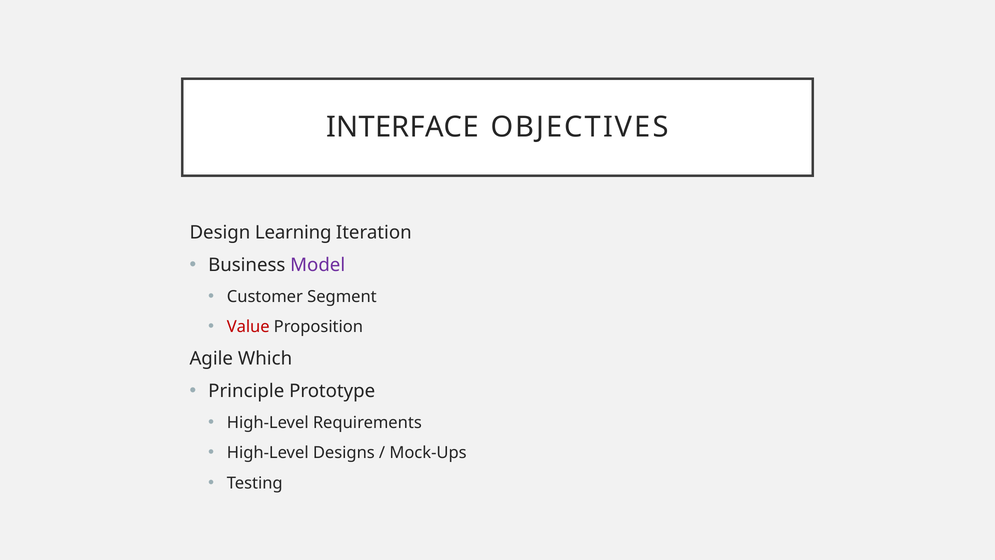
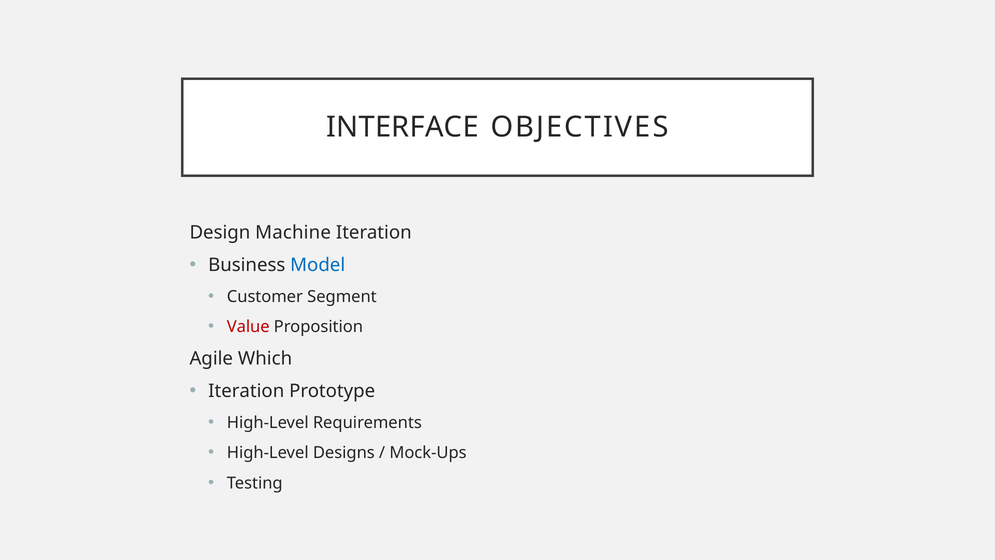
Learning: Learning -> Machine (293, 232)
Model colour: purple -> blue (318, 265)
Principle: Principle -> Iteration (246, 391)
